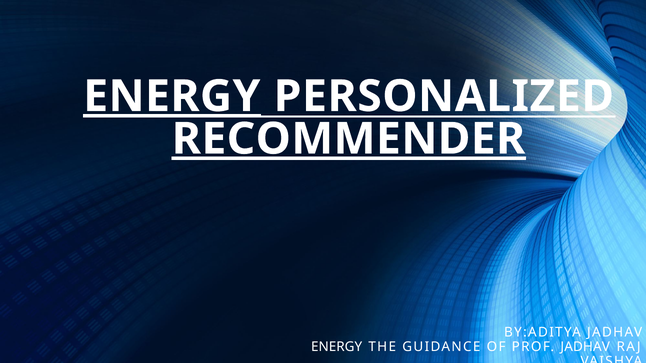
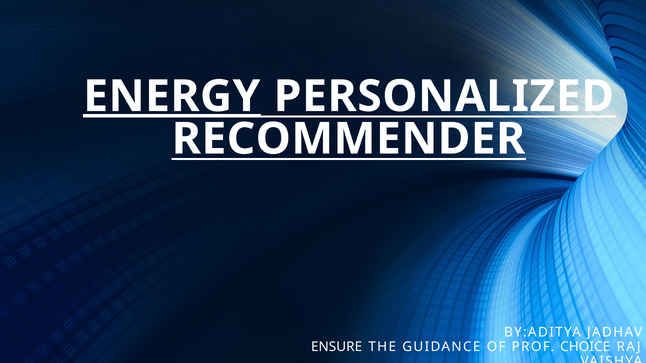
RECOMMENDER underline: present -> none (349, 139)
ENERGY: ENERGY -> ENSURE (337, 347)
PROF JADHAV: JADHAV -> CHOICE (585, 347)
